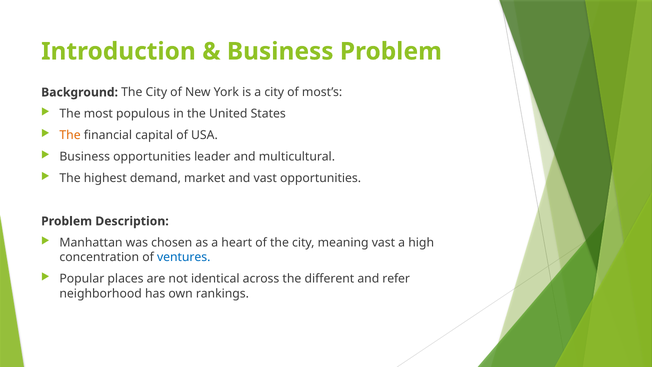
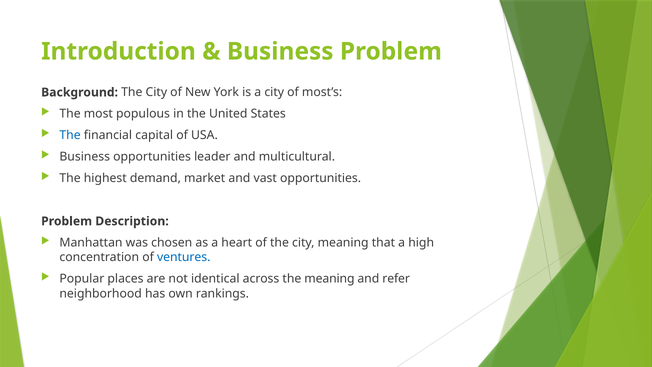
The colour: orange -> blue (70, 135)
meaning vast: vast -> that (383, 243)
the different: different -> meaning (329, 279)
